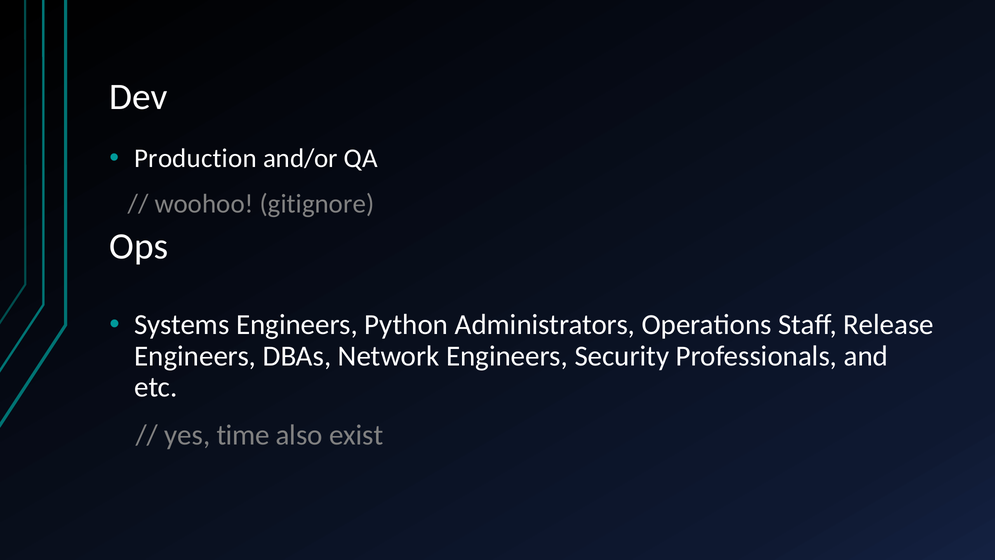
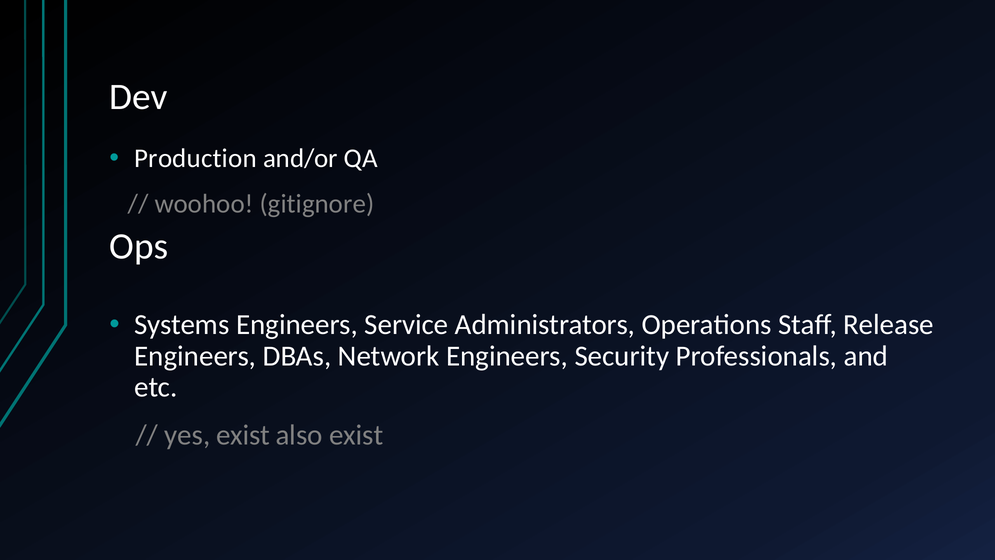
Python: Python -> Service (406, 325)
yes time: time -> exist (243, 435)
